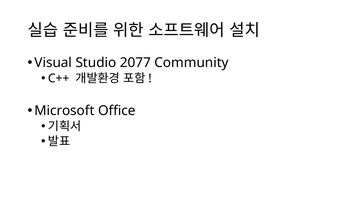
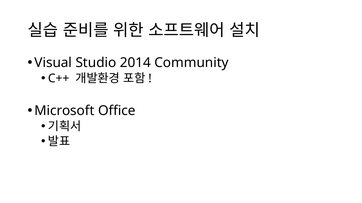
2077: 2077 -> 2014 (135, 63)
